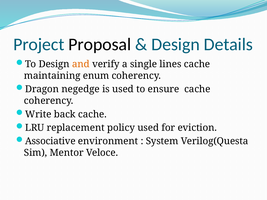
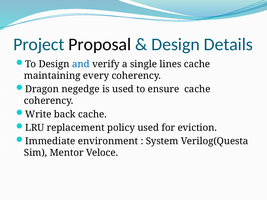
and colour: orange -> blue (81, 64)
enum: enum -> every (96, 76)
Associative: Associative -> Immediate (50, 141)
